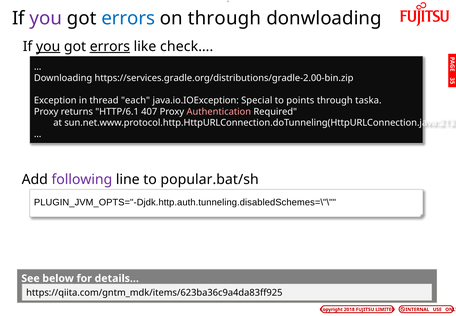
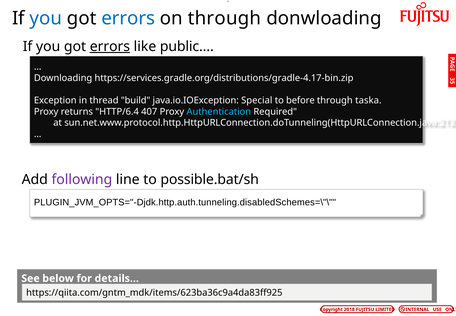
you colour: purple -> blue (46, 18)
you underline: present -> none (48, 46)
check…: check… -> public… (187, 46)
https://services.gradle.org/distributions/gradle-2.00-bin.zip: https://services.gradle.org/distributions/gradle-2.00-bin.zip -> https://services.gradle.org/distributions/gradle-4.17-bin.zip (224, 78)
each: each -> build (136, 100)
points: points -> before (300, 100)
HTTP/6.1: HTTP/6.1 -> HTTP/6.4 (117, 112)
Authentication colour: pink -> light blue (219, 112)
popular.bat/sh: popular.bat/sh -> possible.bat/sh (210, 179)
